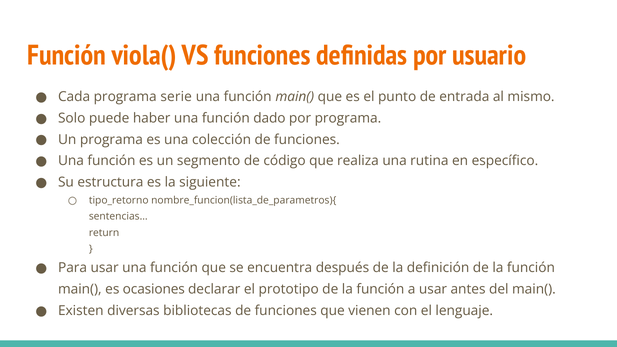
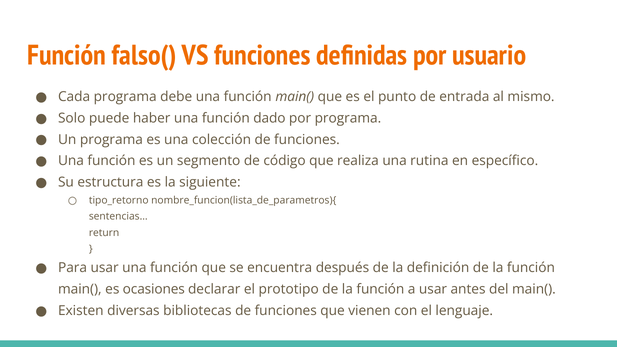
viola(: viola( -> falso( (144, 56)
serie: serie -> debe (176, 97)
